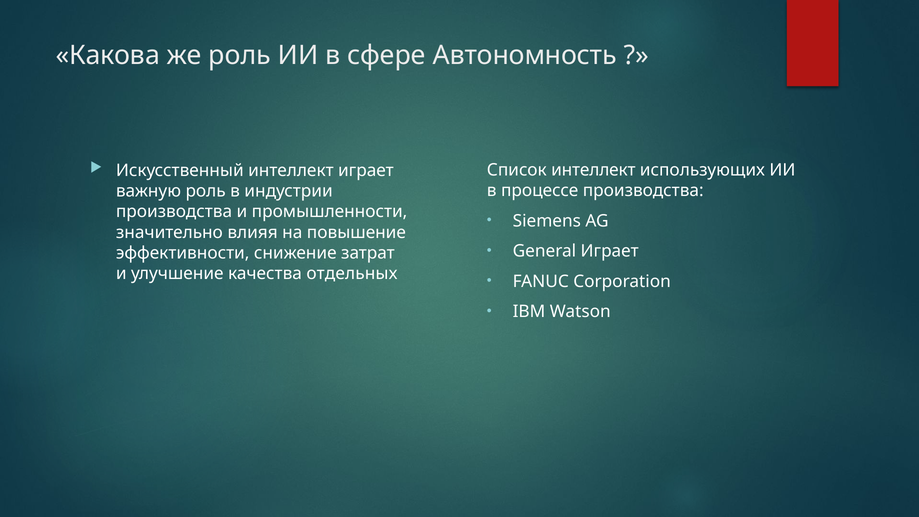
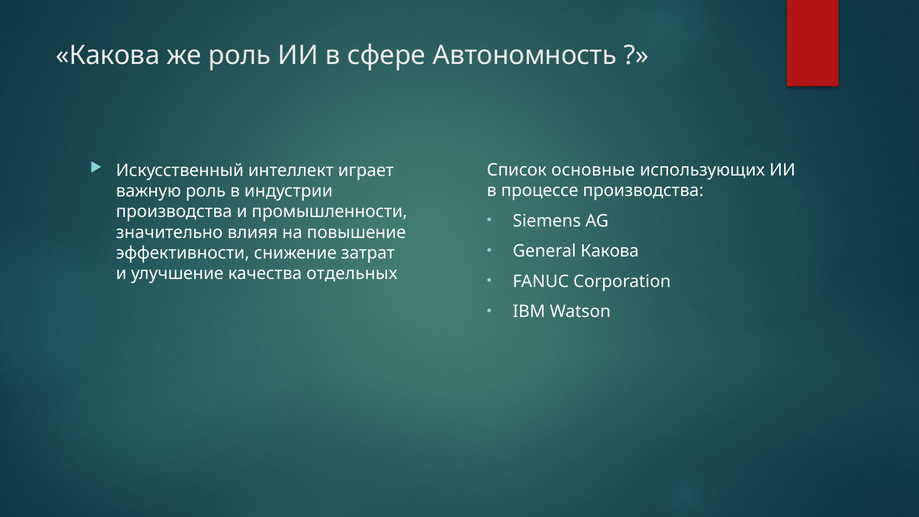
Список интеллект: интеллект -> основные (593, 170)
General Играет: Играет -> Какова (610, 251)
